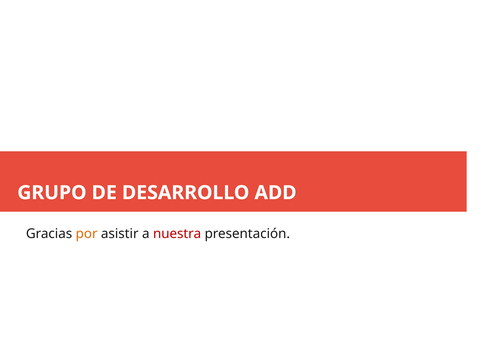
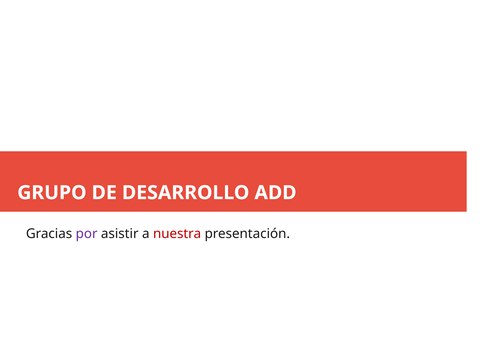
por colour: orange -> purple (87, 234)
